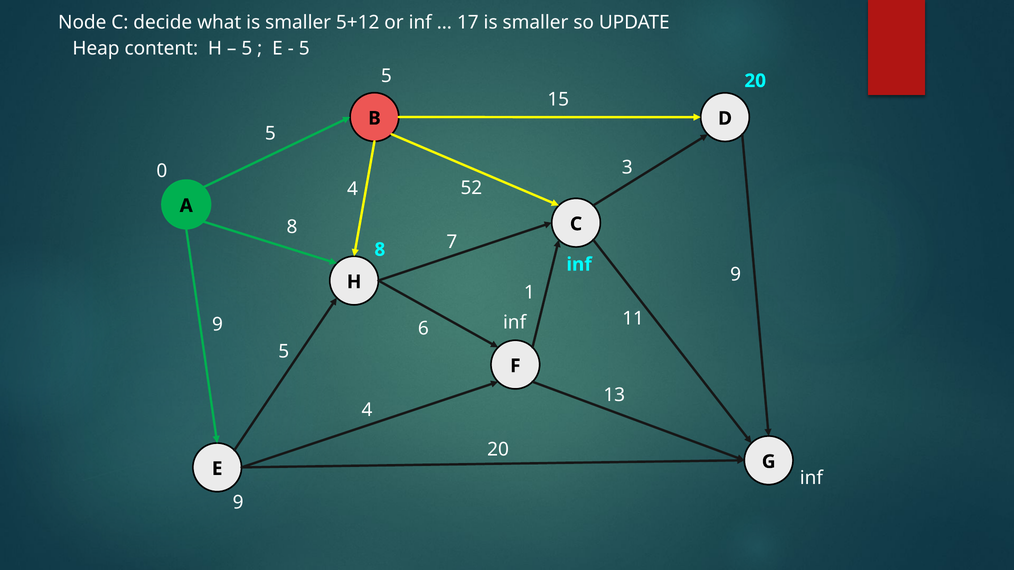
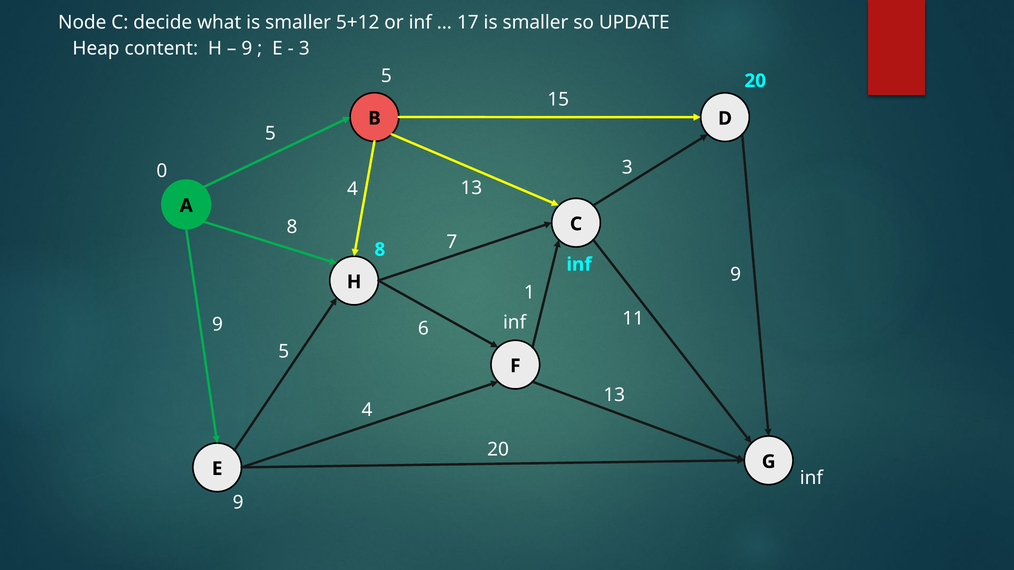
5: 5 -> 9 (247, 49)
5: 5 -> 3 (304, 49)
4 52: 52 -> 13 (471, 188)
